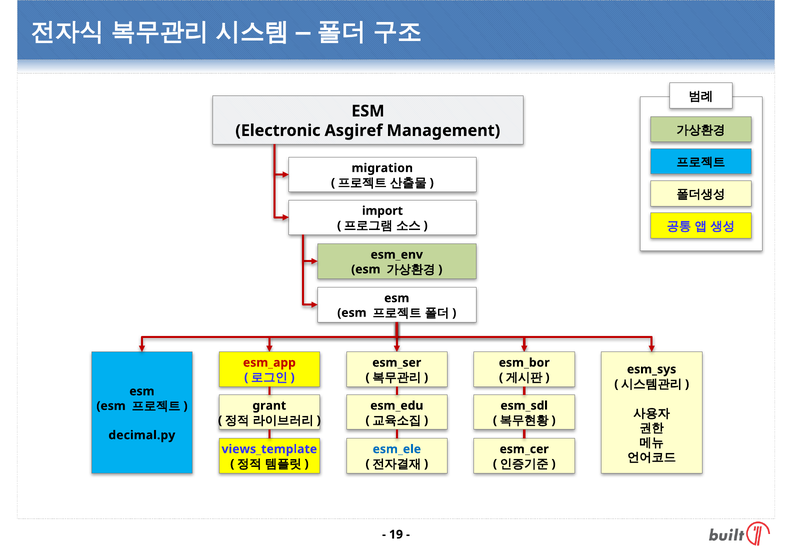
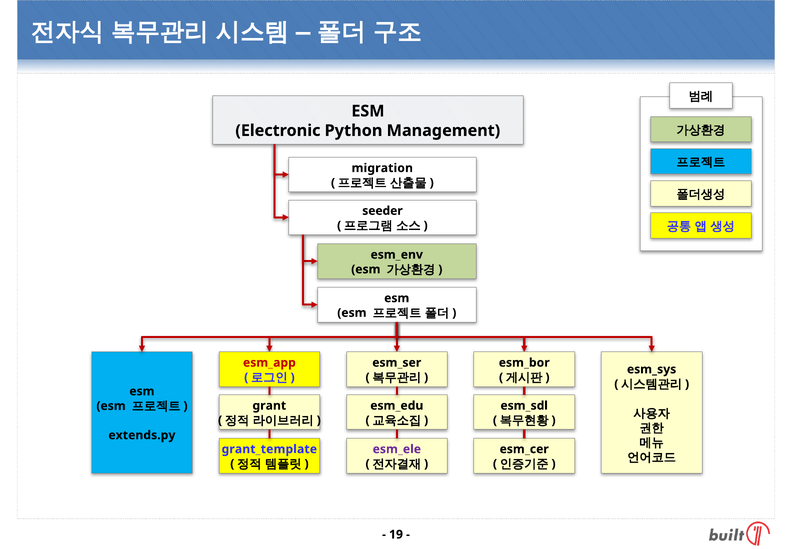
Asgiref: Asgiref -> Python (354, 130)
import: import -> seeder (382, 211)
decimal.py: decimal.py -> extends.py (142, 435)
views_template: views_template -> grant_template (269, 449)
esm_ele colour: blue -> purple (397, 449)
